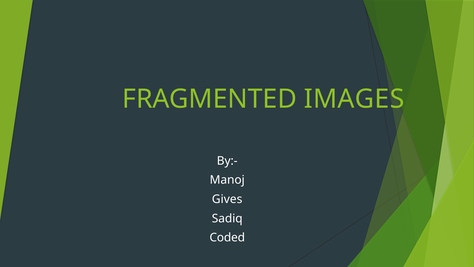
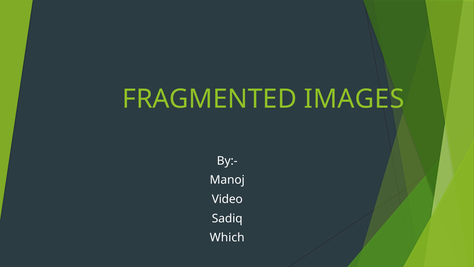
Gives: Gives -> Video (227, 199)
Coded: Coded -> Which (227, 237)
